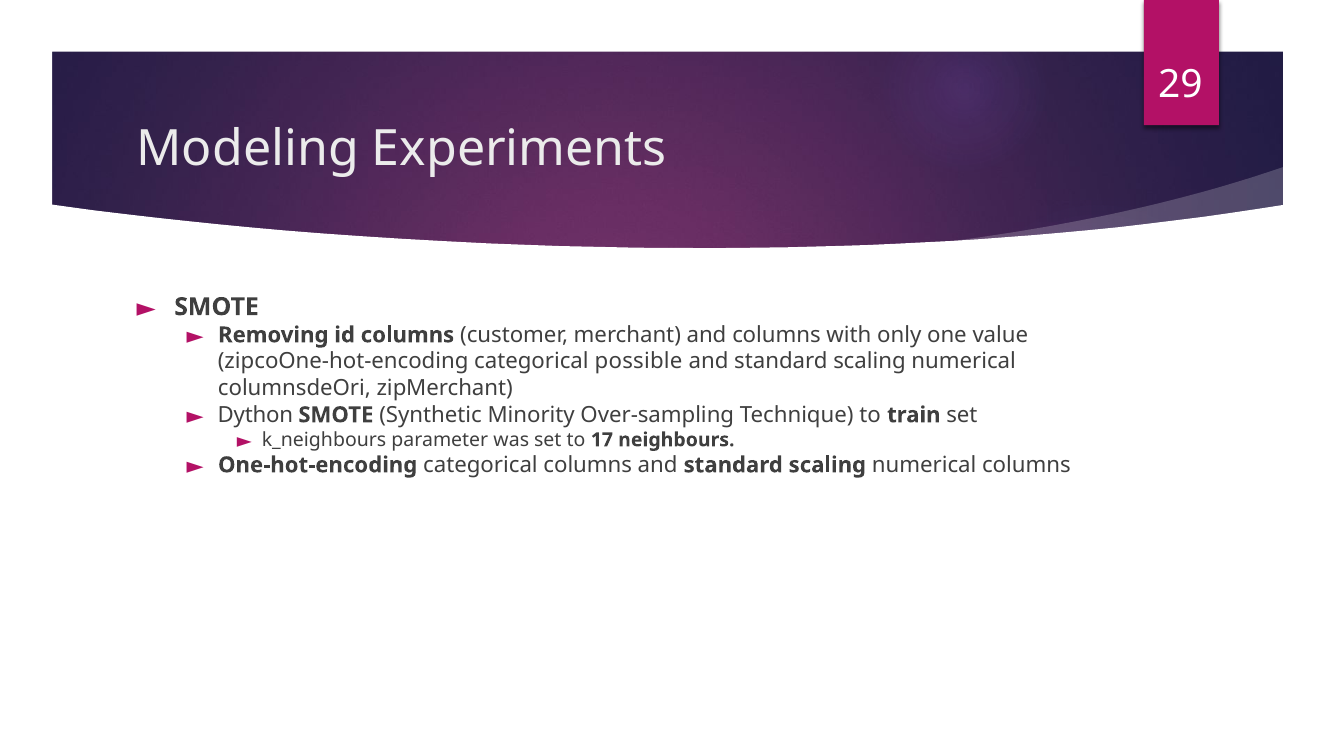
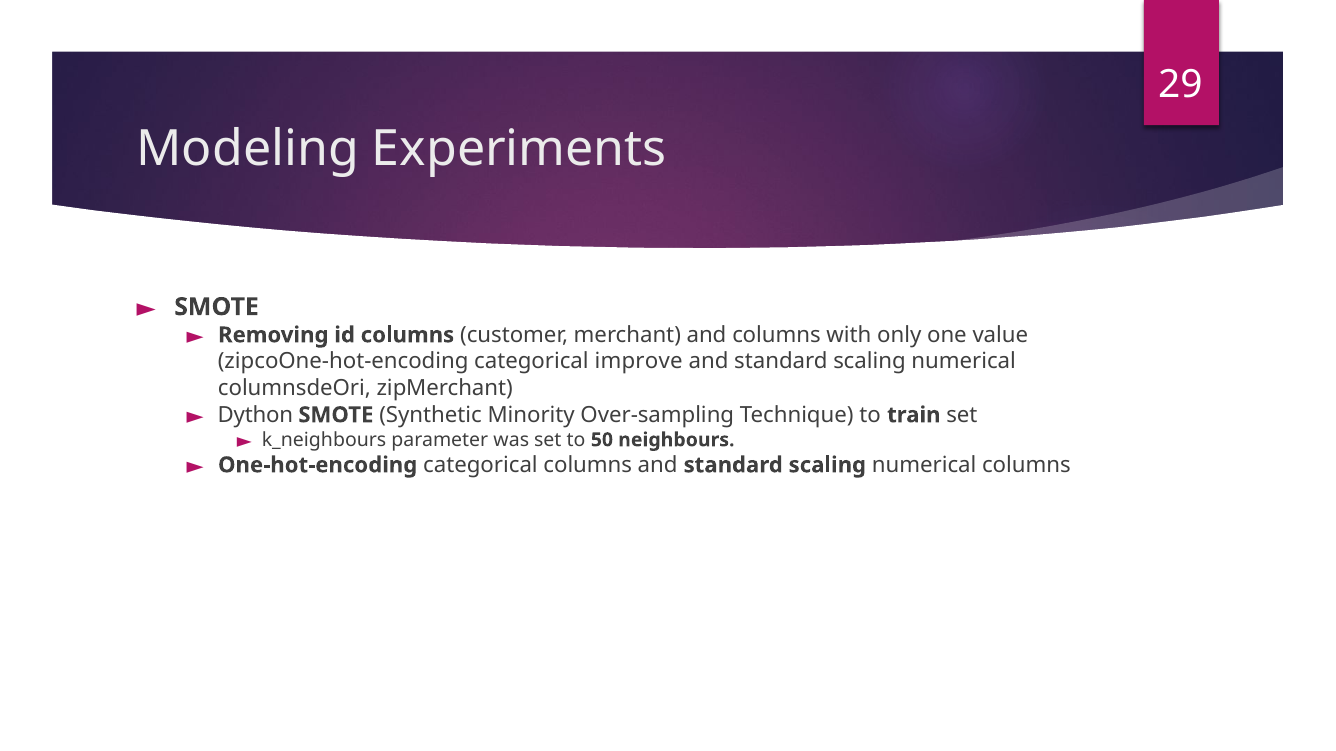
possible: possible -> improve (639, 362)
17: 17 -> 50 (602, 440)
